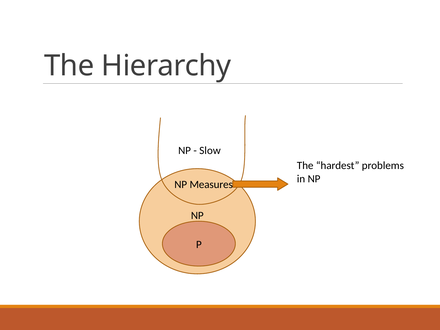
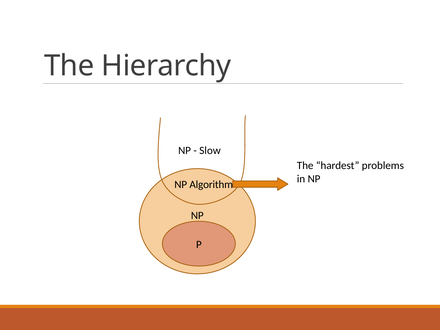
Measures: Measures -> Algorithm (211, 185)
